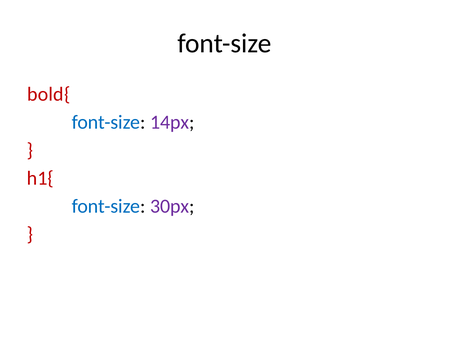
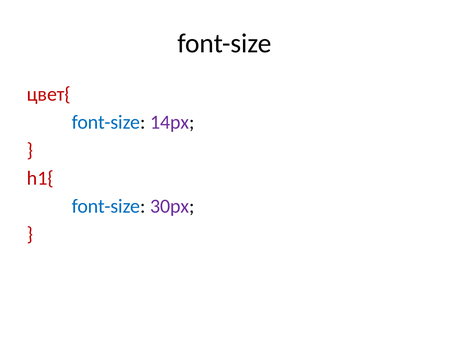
bold{: bold{ -> цвет{ (49, 94)
